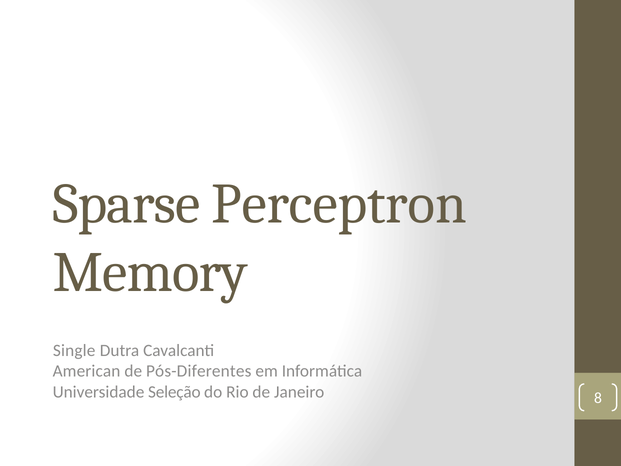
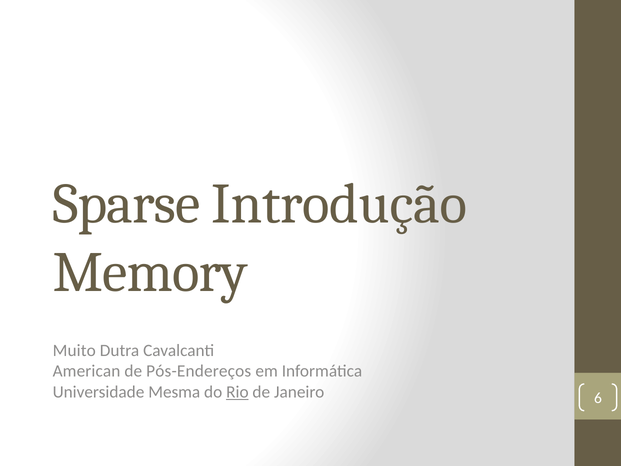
Perceptron: Perceptron -> Introdução (339, 204)
Single: Single -> Muito (74, 350)
Pós-Diferentes: Pós-Diferentes -> Pós-Endereços (199, 371)
Seleção: Seleção -> Mesma (174, 392)
Rio underline: none -> present (237, 392)
8: 8 -> 6 (598, 398)
